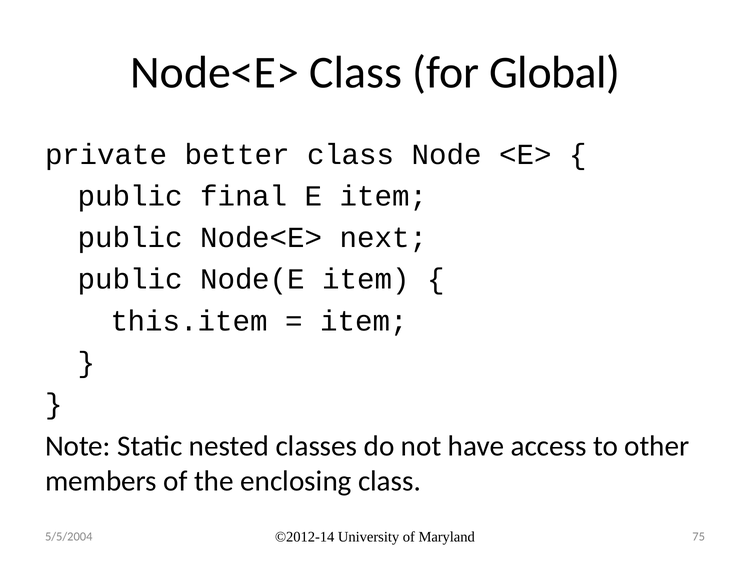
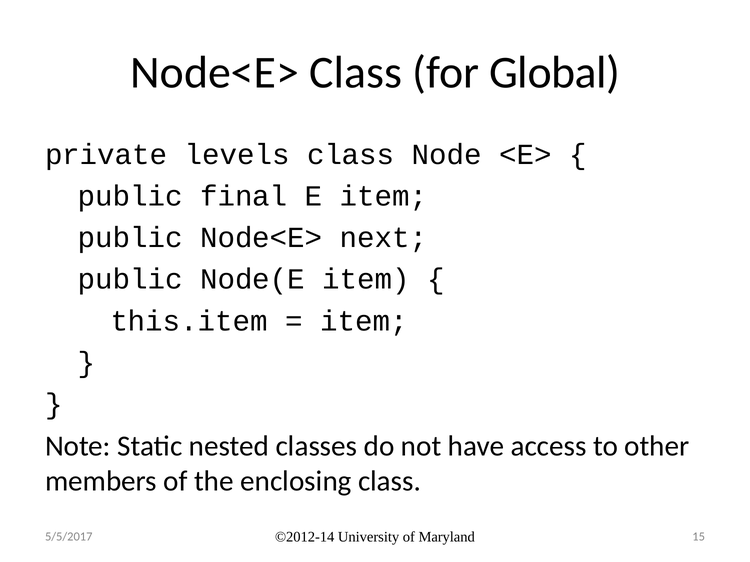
better: better -> levels (237, 155)
75: 75 -> 15 (699, 537)
5/5/2004: 5/5/2004 -> 5/5/2017 (69, 537)
